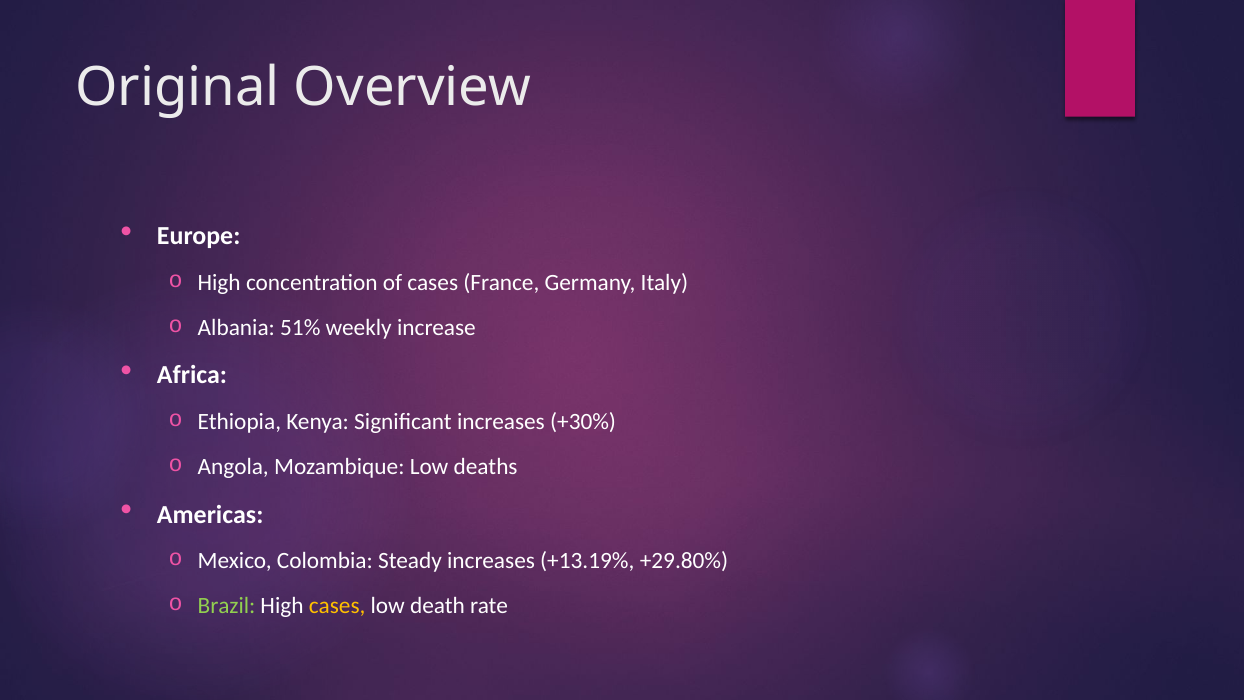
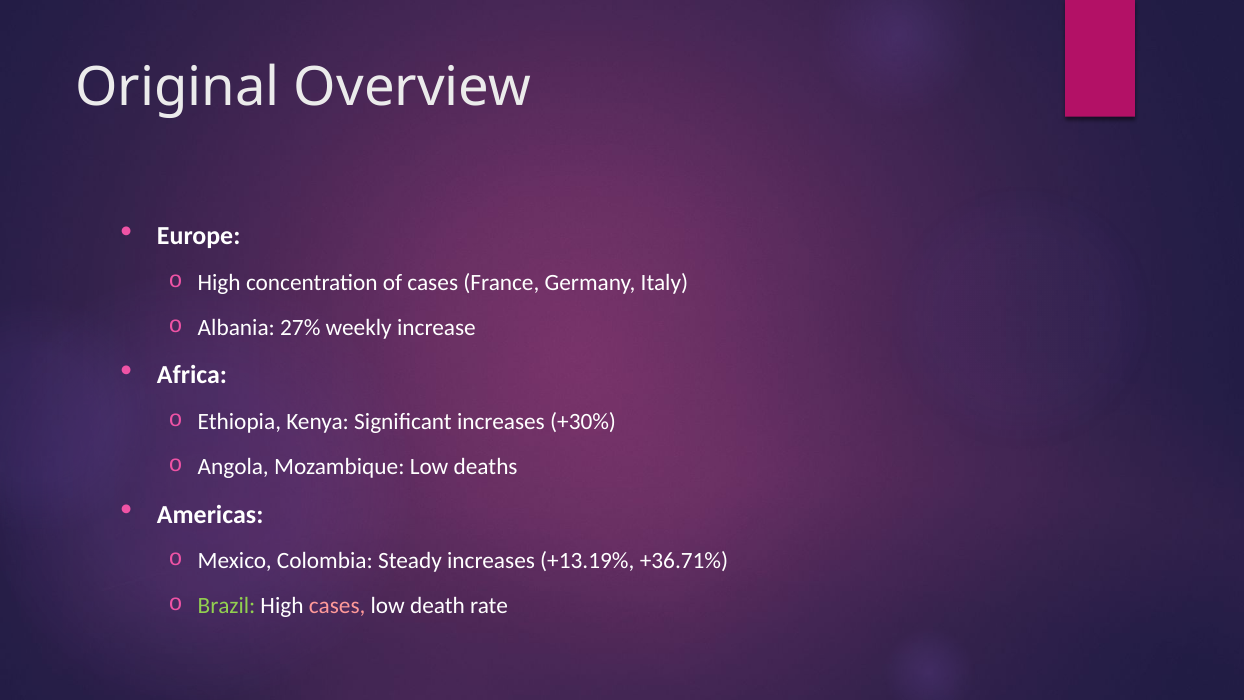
51%: 51% -> 27% (300, 328)
+29.80%: +29.80% -> +36.71% (684, 561)
cases colour: yellow -> pink (337, 606)
